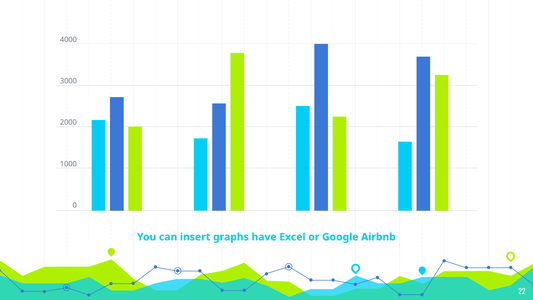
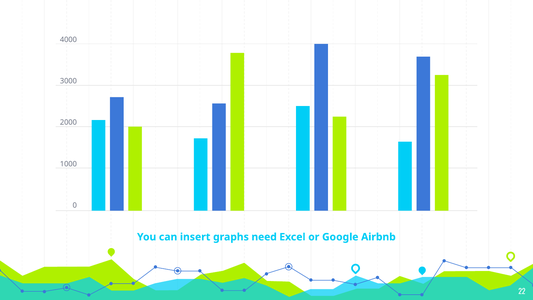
have: have -> need (264, 237)
